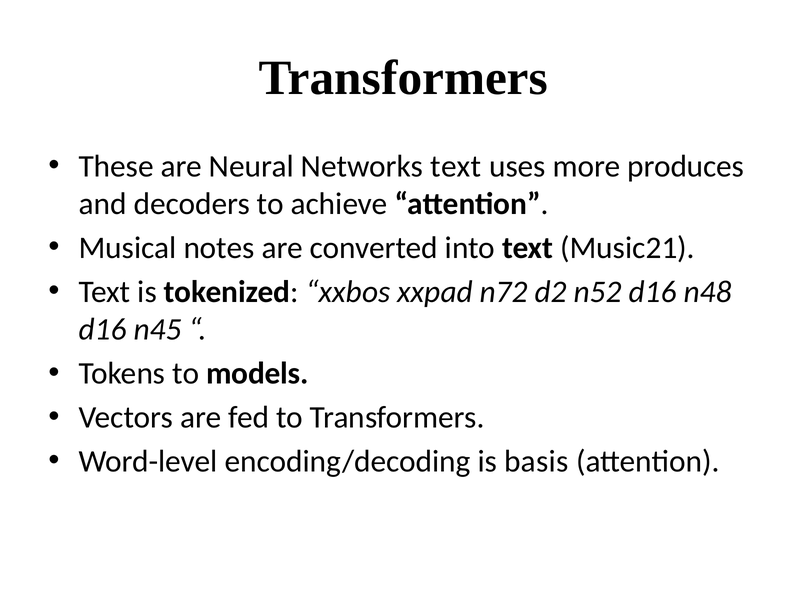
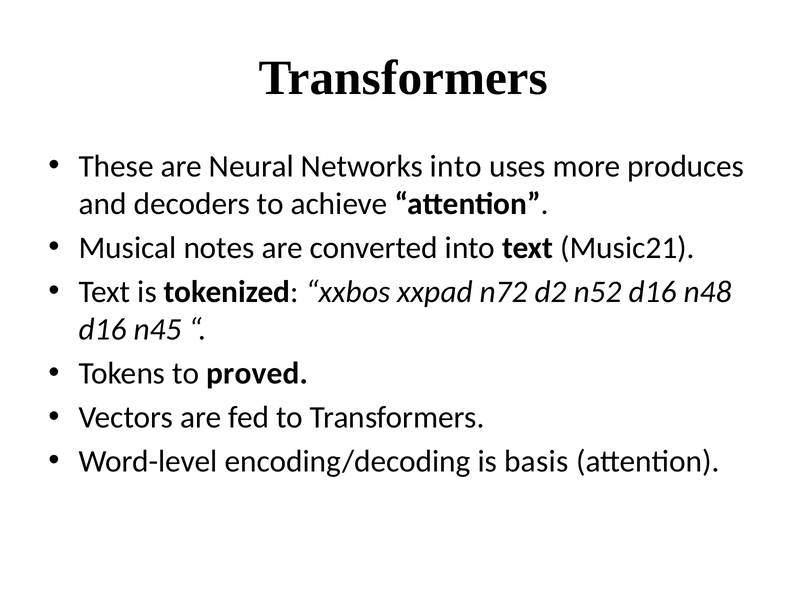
Networks text: text -> into (456, 166)
models: models -> proved (257, 374)
